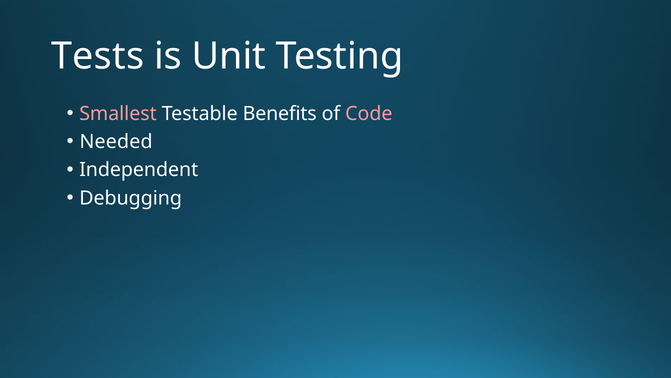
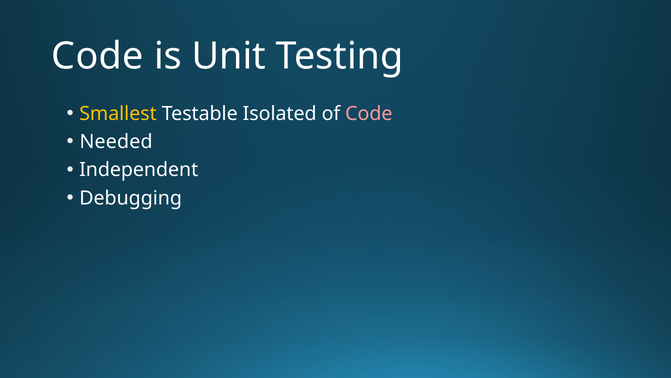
Tests: Tests -> Code (98, 56)
Smallest colour: pink -> yellow (118, 113)
Benefits: Benefits -> Isolated (280, 113)
